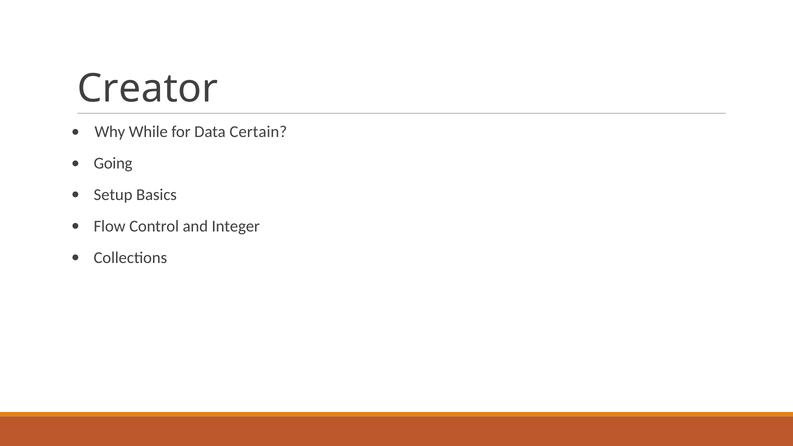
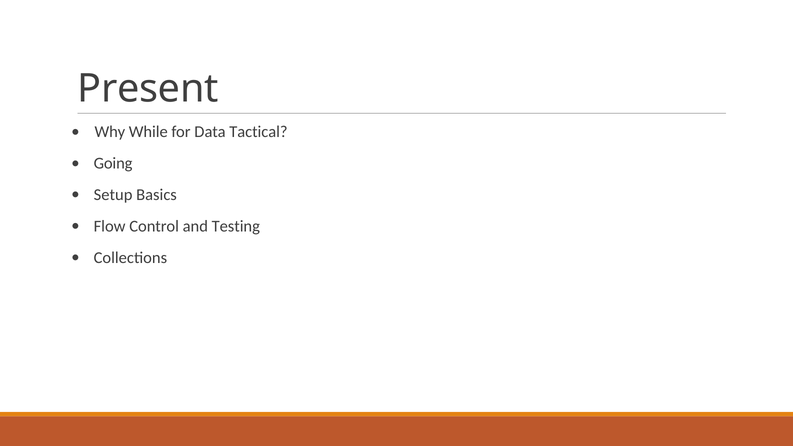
Creator: Creator -> Present (148, 89)
Certain: Certain -> Tactical (258, 132)
Integer: Integer -> Testing (236, 226)
